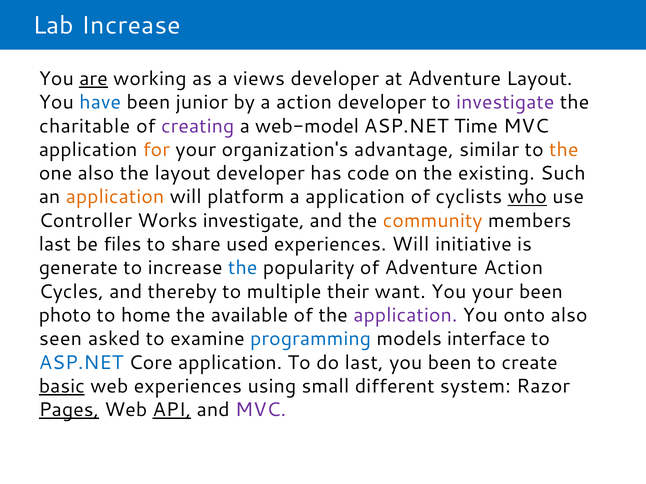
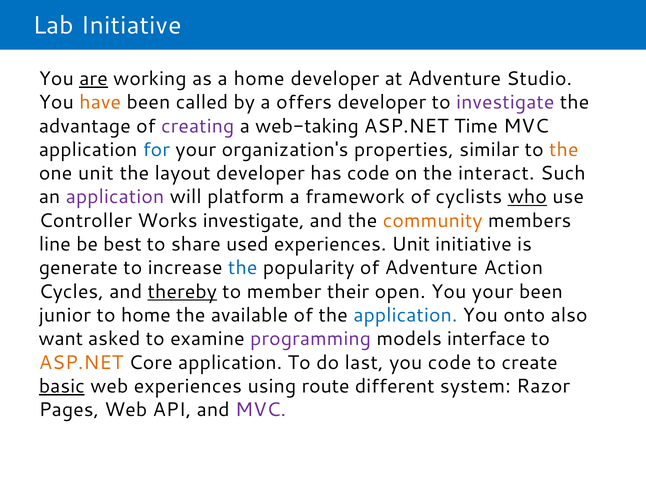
Lab Increase: Increase -> Initiative (131, 26)
a views: views -> home (259, 79)
Adventure Layout: Layout -> Studio (539, 79)
have colour: blue -> orange (100, 102)
junior: junior -> called (202, 102)
a action: action -> offers (304, 102)
charitable: charitable -> advantage (85, 126)
web-model: web-model -> web-taking (307, 126)
for colour: orange -> blue (156, 150)
advantage: advantage -> properties (404, 150)
one also: also -> unit (96, 174)
existing: existing -> interact (496, 174)
application colour: orange -> purple (115, 197)
a application: application -> framework (355, 197)
last: last -> line (55, 245)
files: files -> best (122, 245)
experiences Will: Will -> Unit (411, 245)
thereby underline: none -> present (182, 292)
multiple: multiple -> member (284, 292)
want: want -> open (400, 292)
photo: photo -> junior (65, 316)
application colour: purple -> blue (405, 316)
seen: seen -> want (61, 339)
programming colour: blue -> purple (311, 339)
ASP.NET colour: blue -> orange (81, 363)
you been: been -> code (450, 363)
small: small -> route (326, 387)
Pages underline: present -> none (69, 410)
API underline: present -> none (172, 410)
